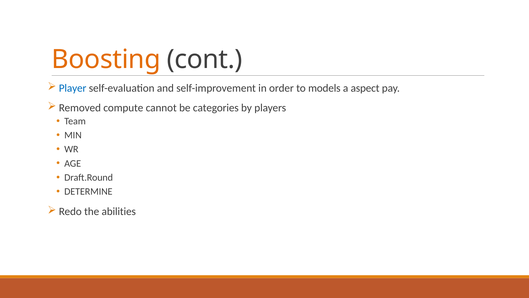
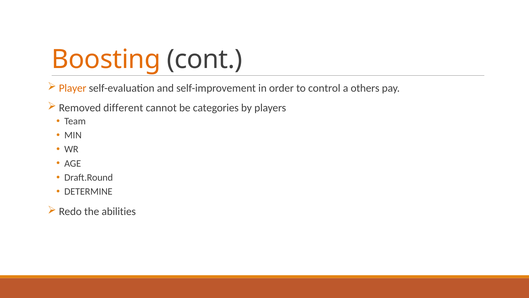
Player colour: blue -> orange (73, 88)
models: models -> control (324, 88)
aspect: aspect -> others (365, 88)
compute: compute -> different (123, 108)
